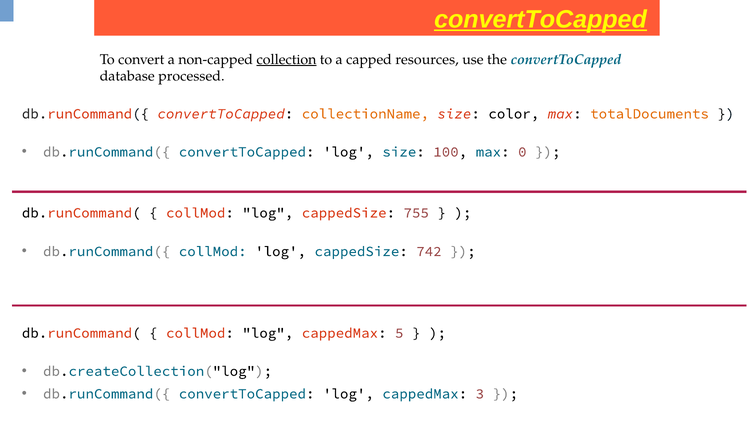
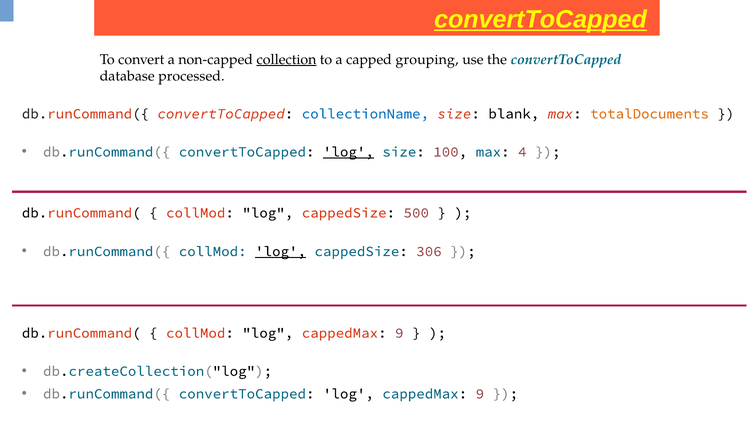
resources: resources -> grouping (427, 59)
collectionName colour: orange -> blue (365, 114)
color: color -> blank (514, 114)
log underline: none -> present (348, 152)
0: 0 -> 4 (522, 152)
755: 755 -> 500 (416, 213)
log underline: none -> present (281, 251)
742: 742 -> 306 (429, 251)
collMod log cappedMax 5: 5 -> 9 (399, 333)
convertToCapped log cappedMax 3: 3 -> 9 (480, 394)
